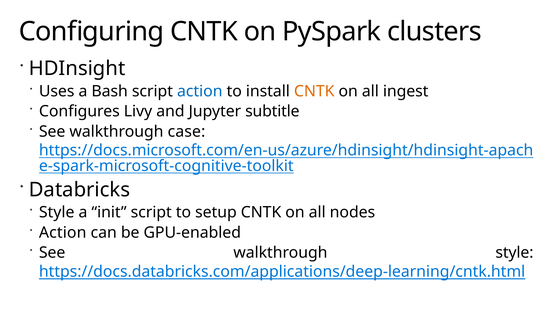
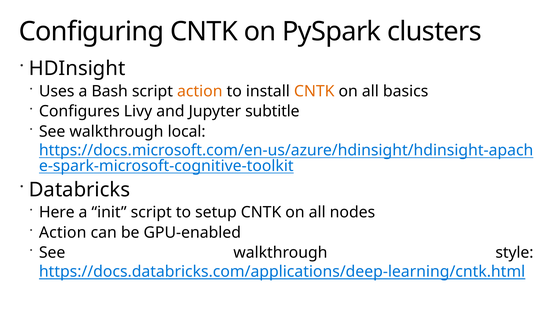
action colour: blue -> orange (200, 91)
ingest: ingest -> basics (406, 91)
case: case -> local (187, 132)
Style: Style -> Here (57, 213)
